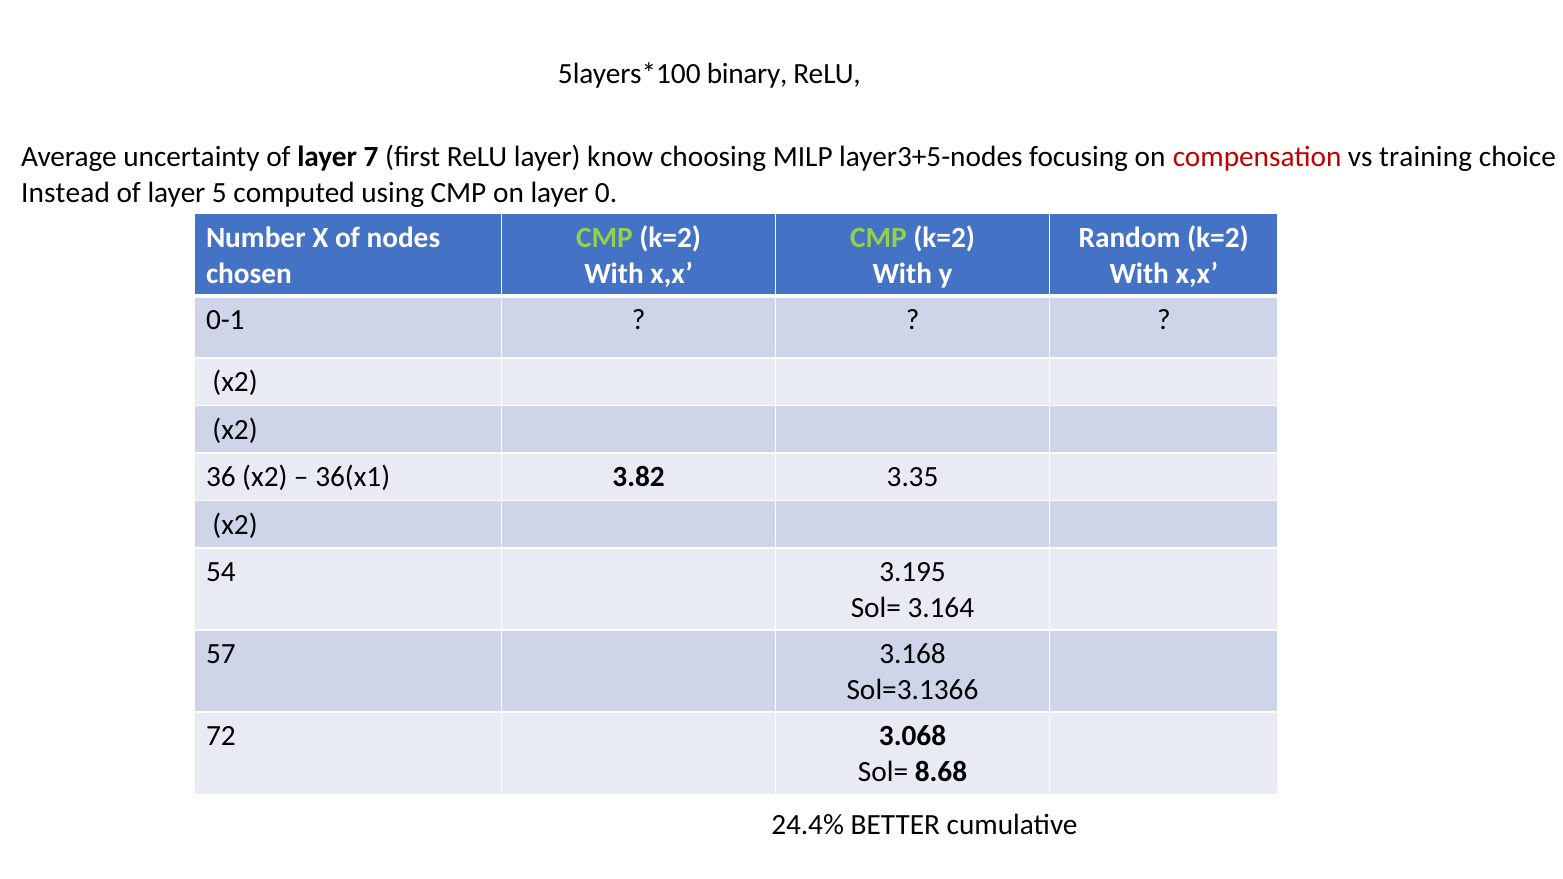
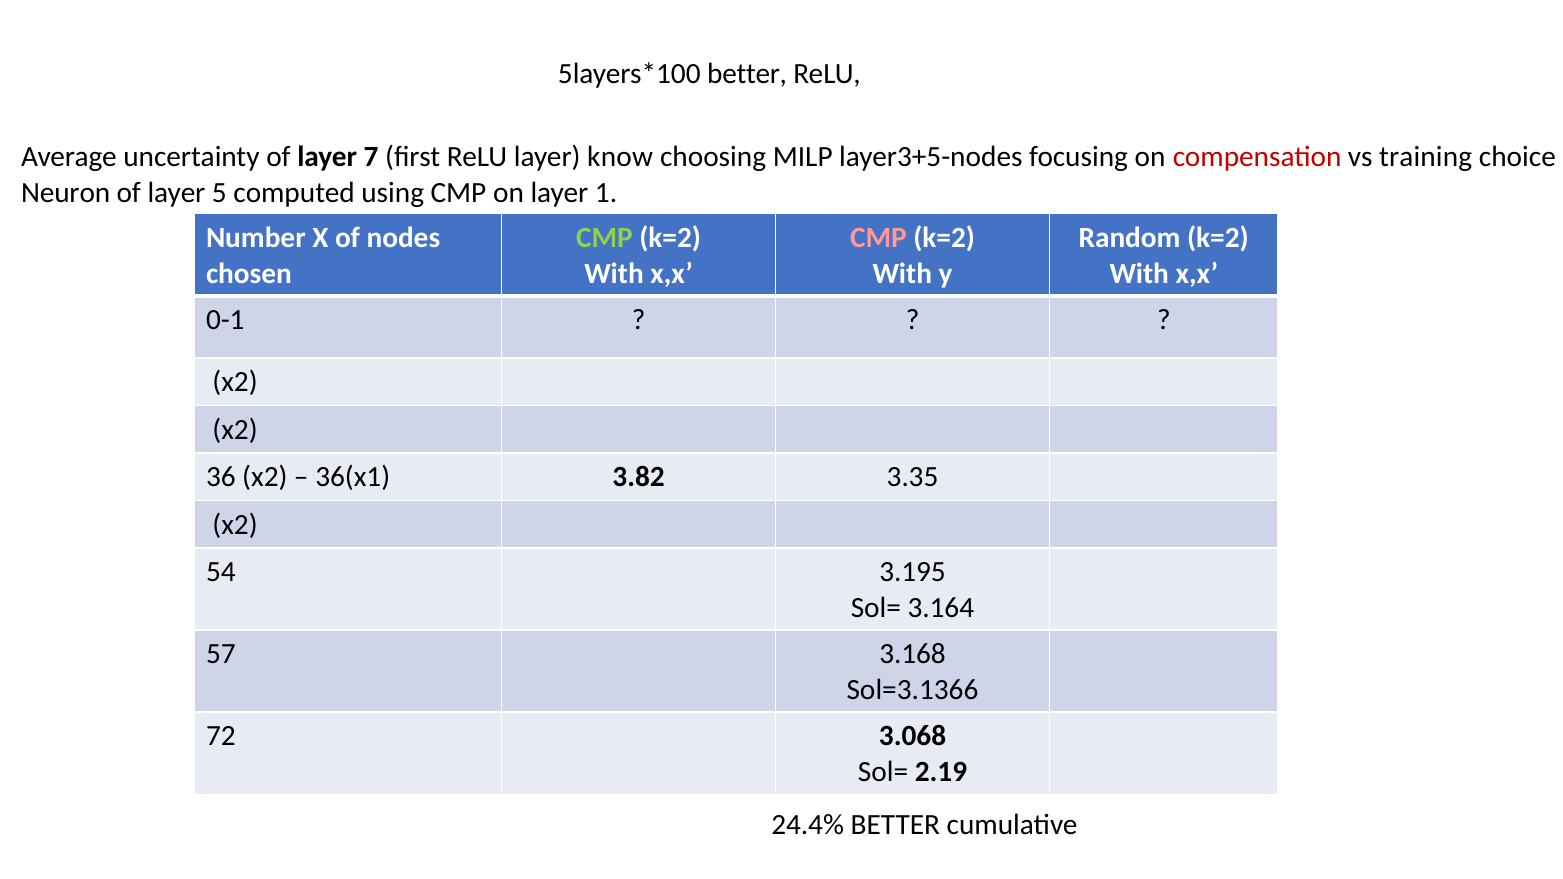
binary: binary -> better (747, 74)
Instead: Instead -> Neuron (66, 192)
0: 0 -> 1 (606, 192)
CMP colour: light green -> pink (878, 238)
8.68: 8.68 -> 2.19 (941, 772)
